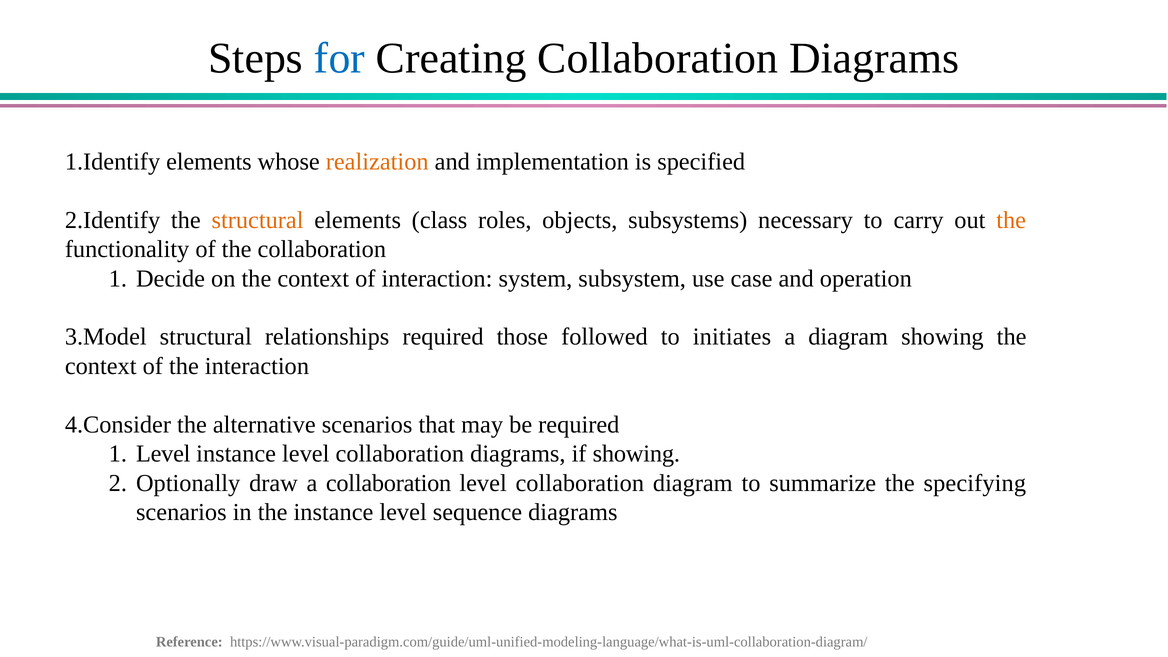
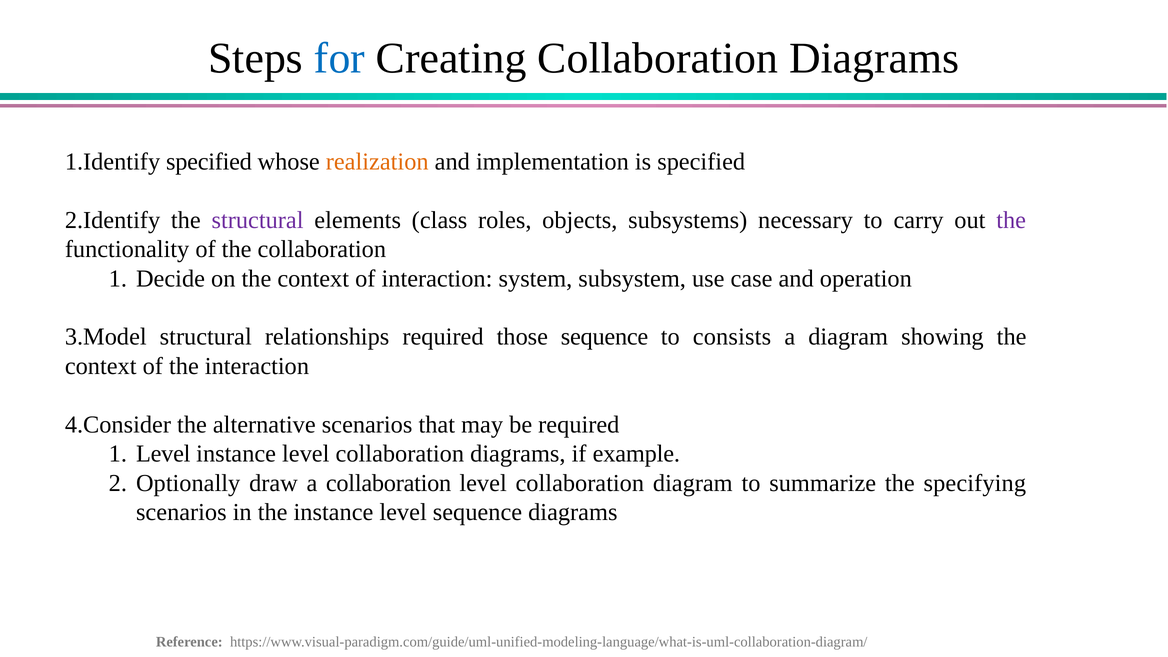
elements: elements -> specified (209, 162)
structural colour: orange -> purple (258, 220)
the colour: orange -> purple (1011, 220)
those followed: followed -> sequence (605, 337)
initiates: initiates -> consists (732, 337)
if showing: showing -> example (636, 454)
